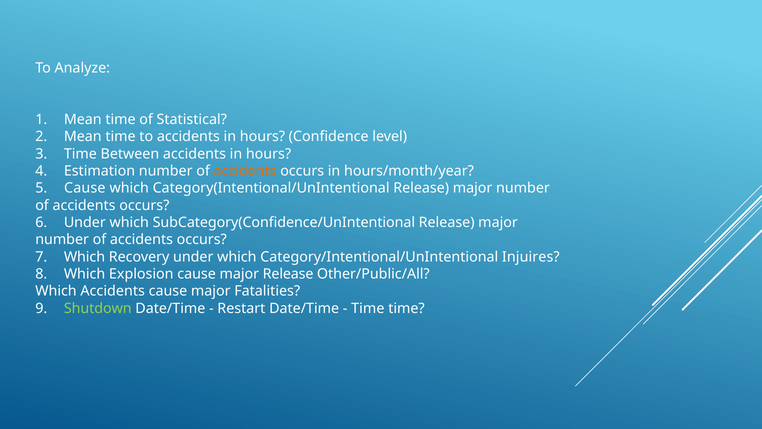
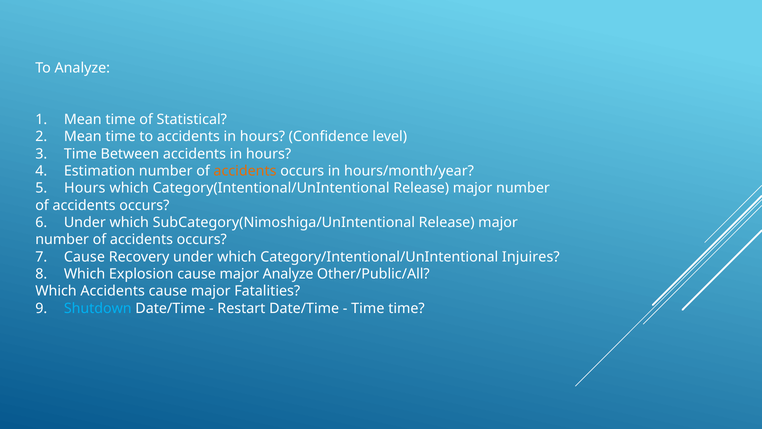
5 Cause: Cause -> Hours (85, 188)
SubCategory(Confidence/UnIntentional: SubCategory(Confidence/UnIntentional -> SubCategory(Nimoshiga/UnIntentional (284, 222)
7 Which: Which -> Cause (84, 257)
major Release: Release -> Analyze (288, 274)
Shutdown colour: light green -> light blue (98, 308)
